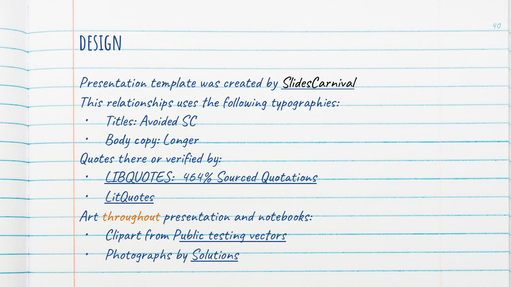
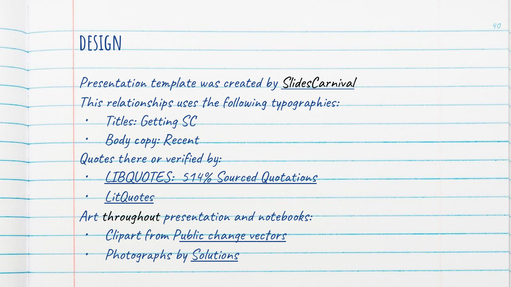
Avoided: Avoided -> Getting (158, 121)
Longer: Longer -> Recent (180, 140)
464%: 464% -> 514% (196, 177)
throughout colour: orange -> black (130, 216)
testing: testing -> change (226, 235)
